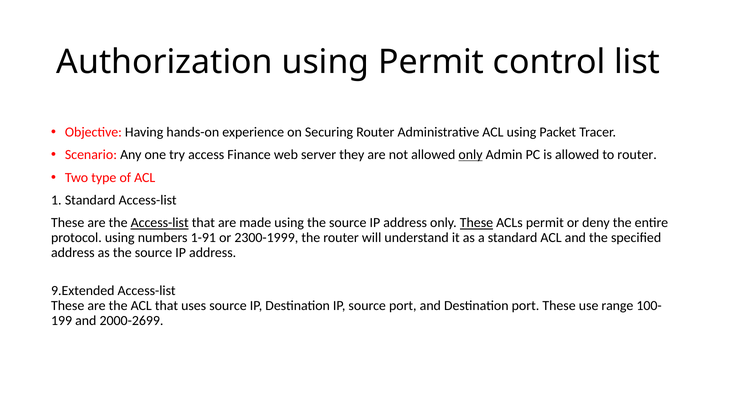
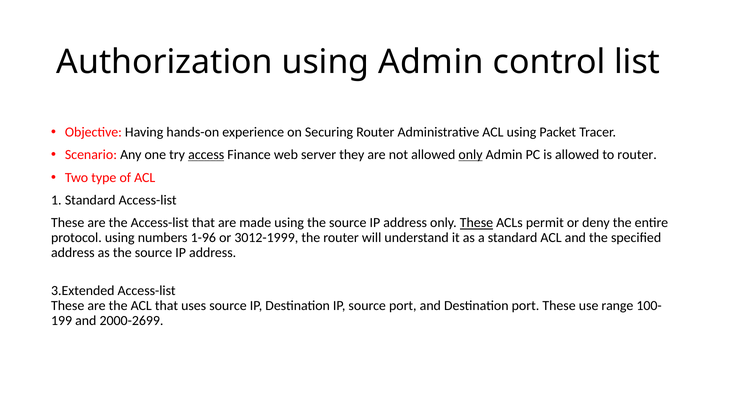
using Permit: Permit -> Admin (431, 62)
access underline: none -> present (206, 155)
Access-list underline: present -> none (160, 223)
1-91: 1-91 -> 1-96 (203, 238)
2300-1999: 2300-1999 -> 3012-1999 (266, 238)
9.Extended: 9.Extended -> 3.Extended (83, 291)
